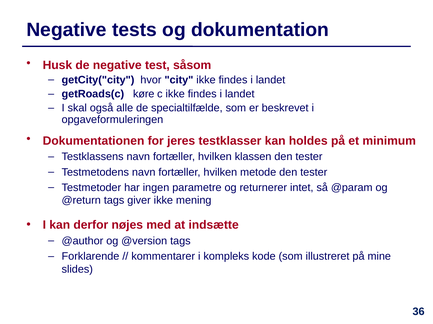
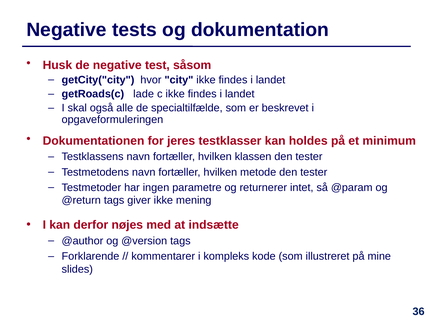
køre: køre -> lade (144, 94)
